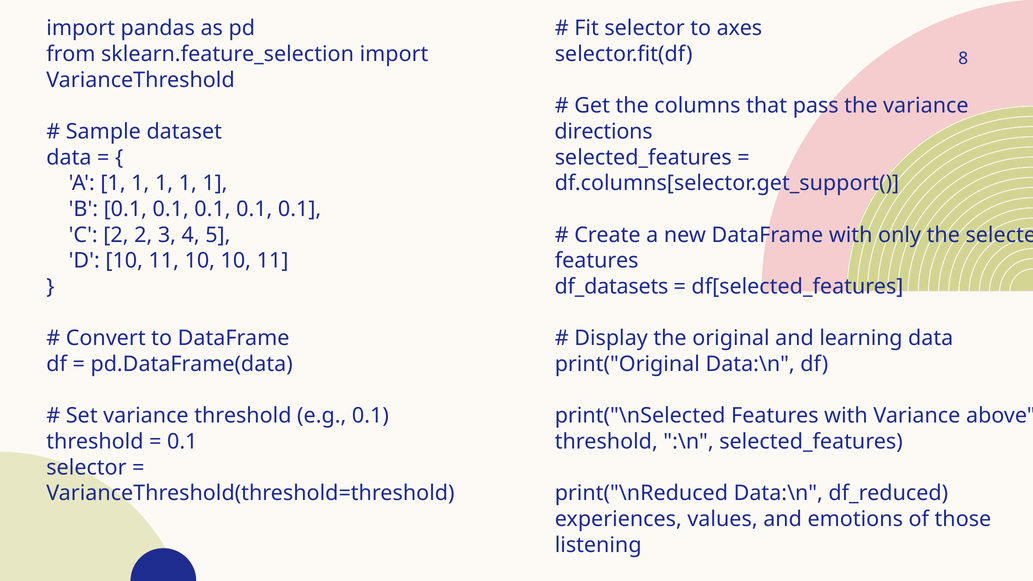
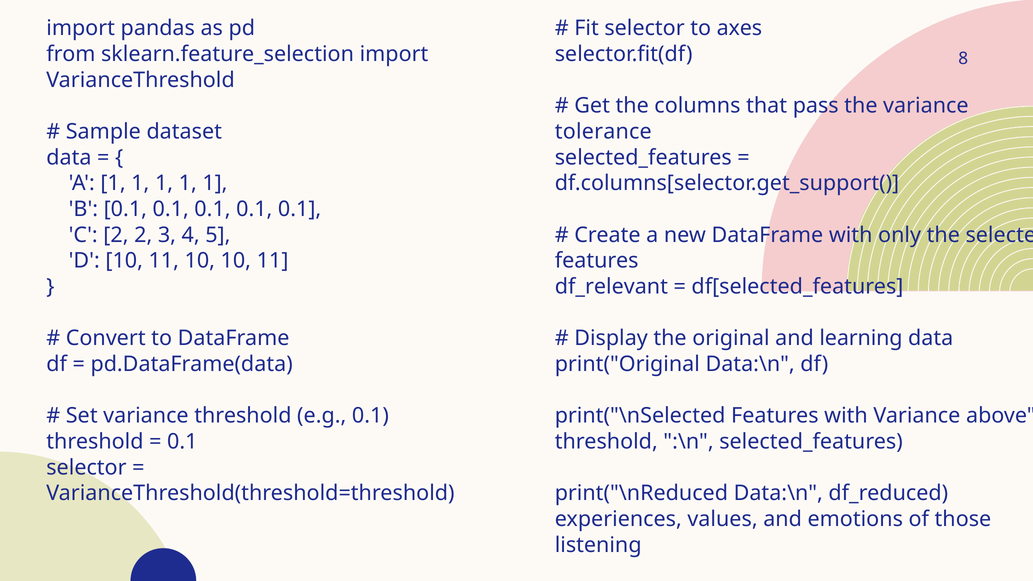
directions: directions -> tolerance (603, 132)
df_datasets: df_datasets -> df_relevant (611, 287)
